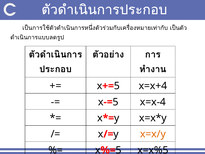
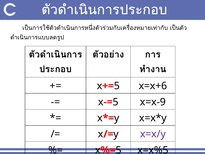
x=x+4: x=x+4 -> x=x+6 (153, 86)
x=x-4: x=x-4 -> x=x-9 (153, 102)
x=x/y colour: orange -> purple (153, 134)
